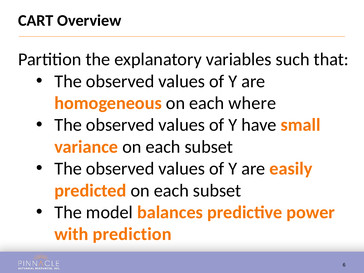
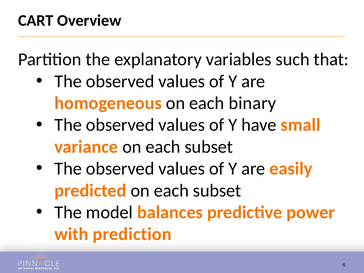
where: where -> binary (252, 103)
